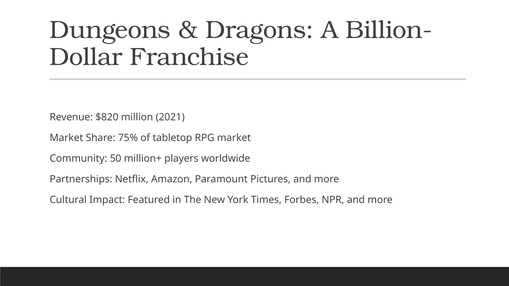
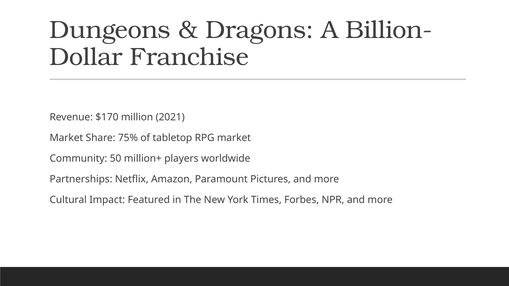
$820: $820 -> $170 (107, 117)
